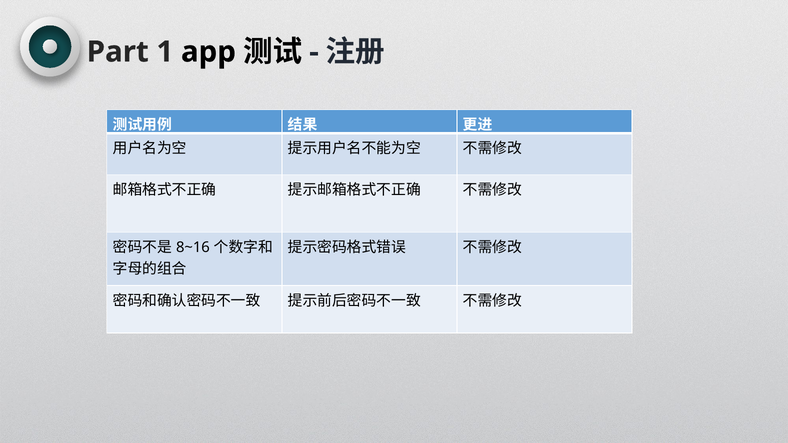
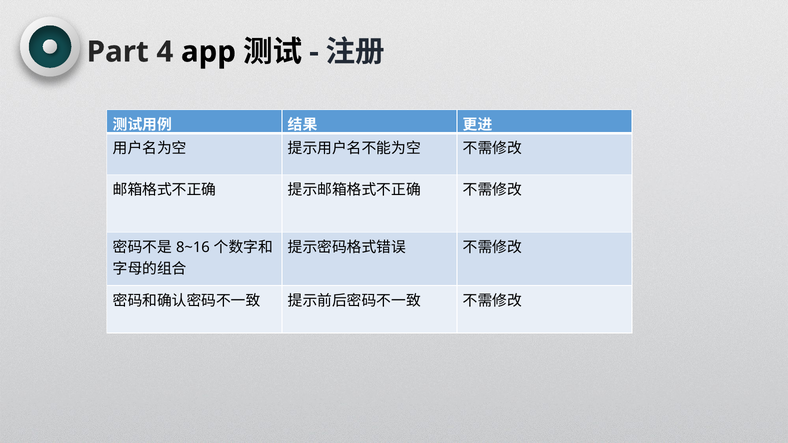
1: 1 -> 4 (165, 52)
